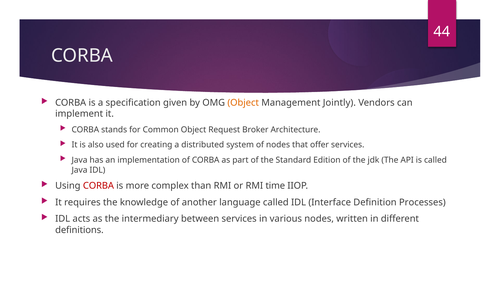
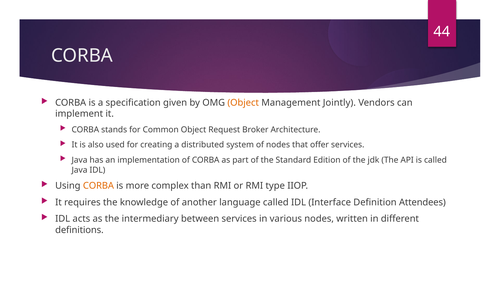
CORBA colour: red -> orange (98, 186)
time: time -> type (275, 186)
Processes: Processes -> Attendees (422, 202)
